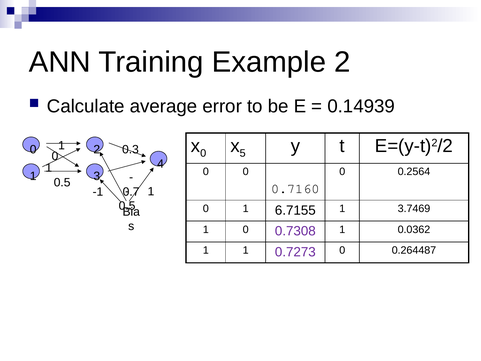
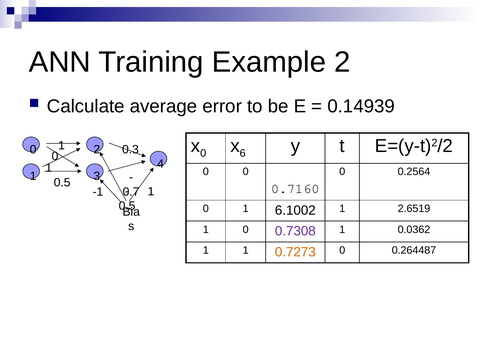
5: 5 -> 6 (243, 153)
6.7155: 6.7155 -> 6.1002 (295, 210)
3.7469: 3.7469 -> 2.6519 (414, 209)
0.7273 colour: purple -> orange (295, 252)
